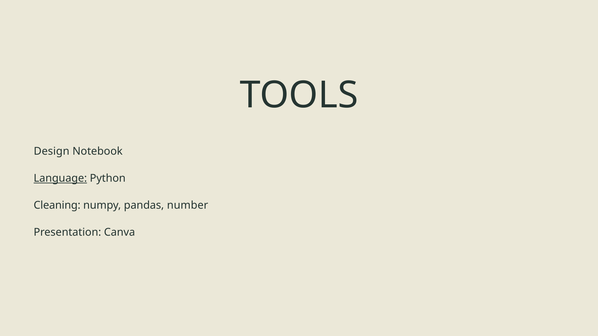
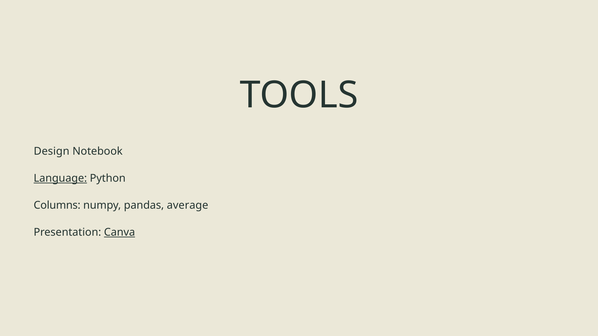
Cleaning: Cleaning -> Columns (57, 206)
number: number -> average (188, 206)
Canva underline: none -> present (120, 233)
